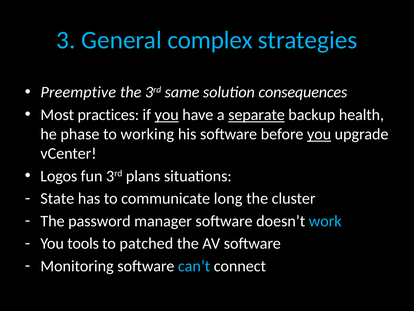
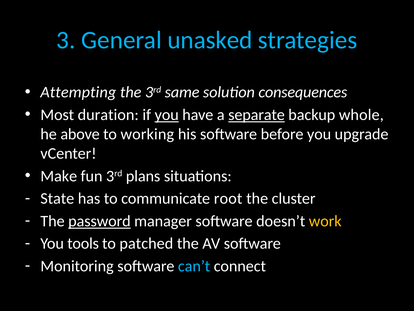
complex: complex -> unasked (210, 40)
Preemptive: Preemptive -> Attempting (78, 92)
practices: practices -> duration (108, 115)
health: health -> whole (361, 115)
phase: phase -> above (80, 134)
you underline: present -> none (319, 134)
Logos: Logos -> Make (59, 176)
long: long -> root (228, 198)
password underline: none -> present (99, 221)
work colour: light blue -> yellow (325, 221)
